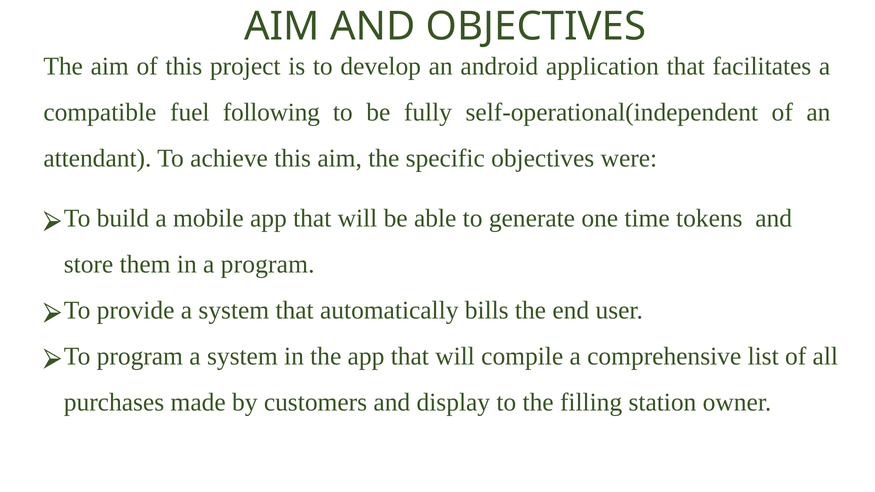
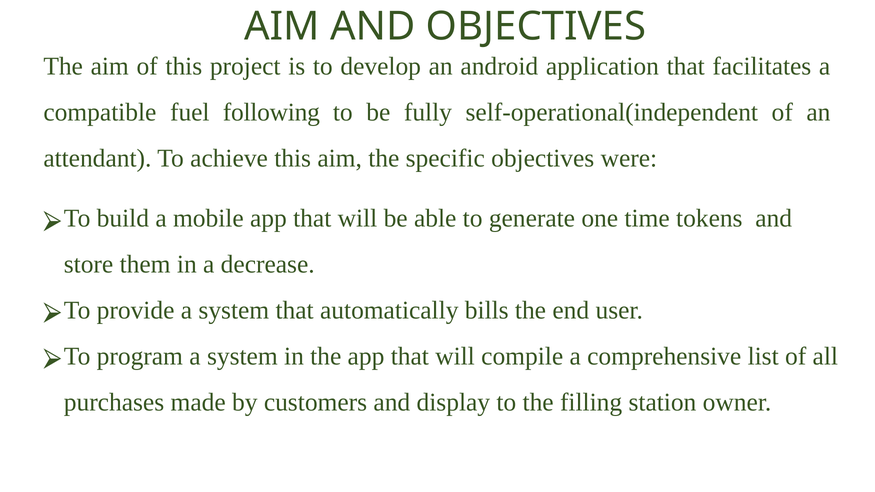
a program: program -> decrease (268, 264)
